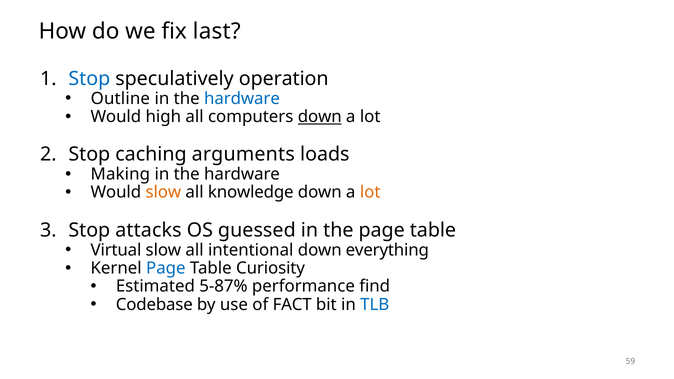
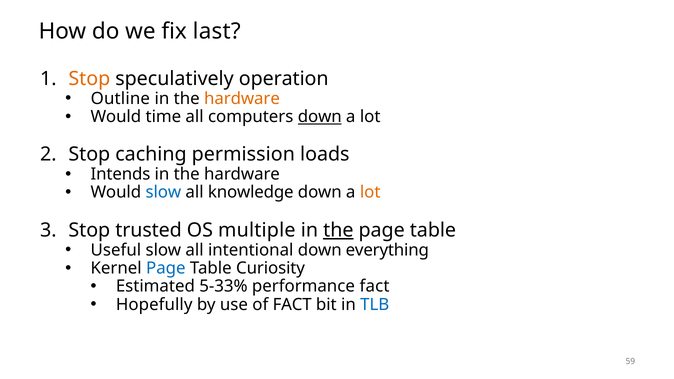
Stop colour: blue -> orange (89, 79)
hardware colour: blue -> orange (242, 98)
high: high -> time (163, 117)
arguments: arguments -> permission (243, 155)
Making: Making -> Intends (120, 174)
slow colour: orange -> blue (163, 192)
attacks: attacks -> trusted (149, 230)
guessed: guessed -> multiple (257, 230)
the underline: none -> present (338, 230)
Virtual: Virtual -> Useful (116, 250)
5-87%: 5-87% -> 5-33% (223, 286)
performance find: find -> fact (375, 286)
Codebase: Codebase -> Hopefully (154, 305)
